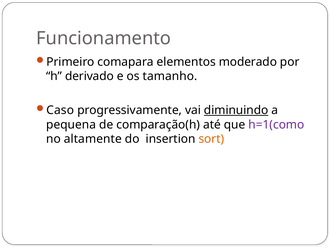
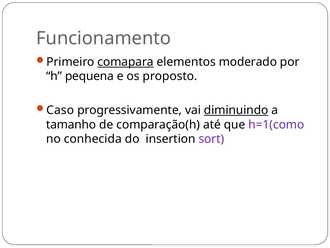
comapara underline: none -> present (126, 62)
derivado: derivado -> pequena (89, 76)
tamanho: tamanho -> proposto (170, 76)
pequena: pequena -> tamanho (71, 124)
altamente: altamente -> conhecida (93, 139)
sort colour: orange -> purple (211, 139)
